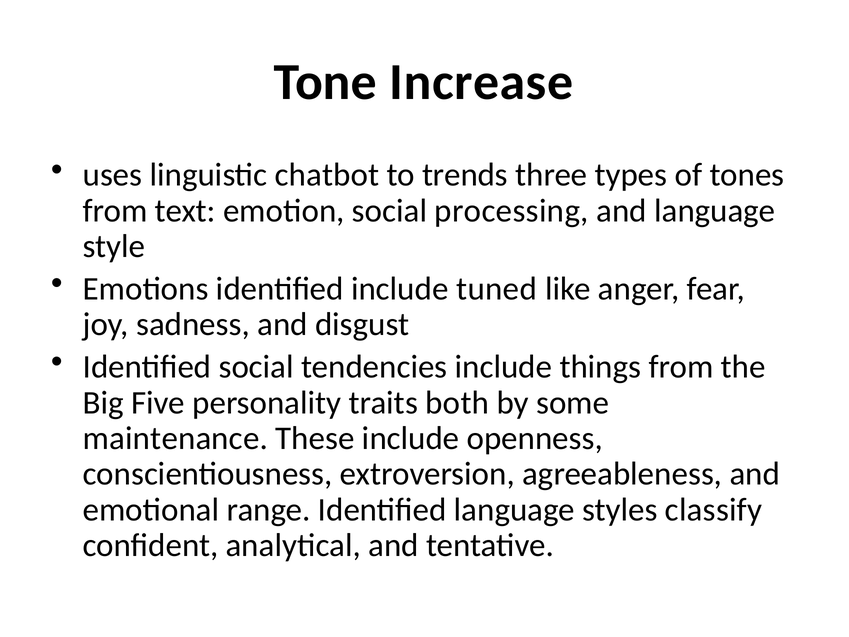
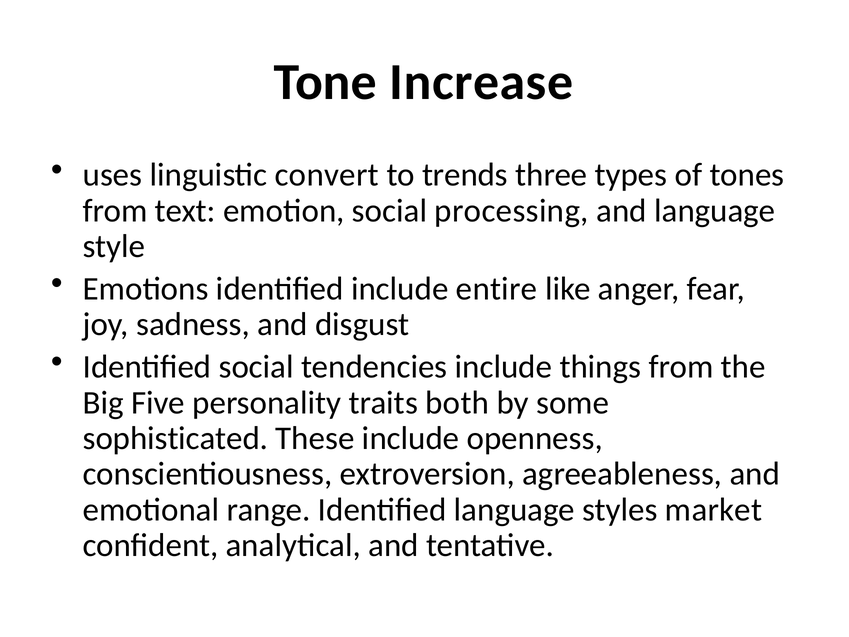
chatbot: chatbot -> convert (327, 175)
tuned: tuned -> entire (497, 289)
maintenance: maintenance -> sophisticated (175, 438)
classify: classify -> market (714, 509)
